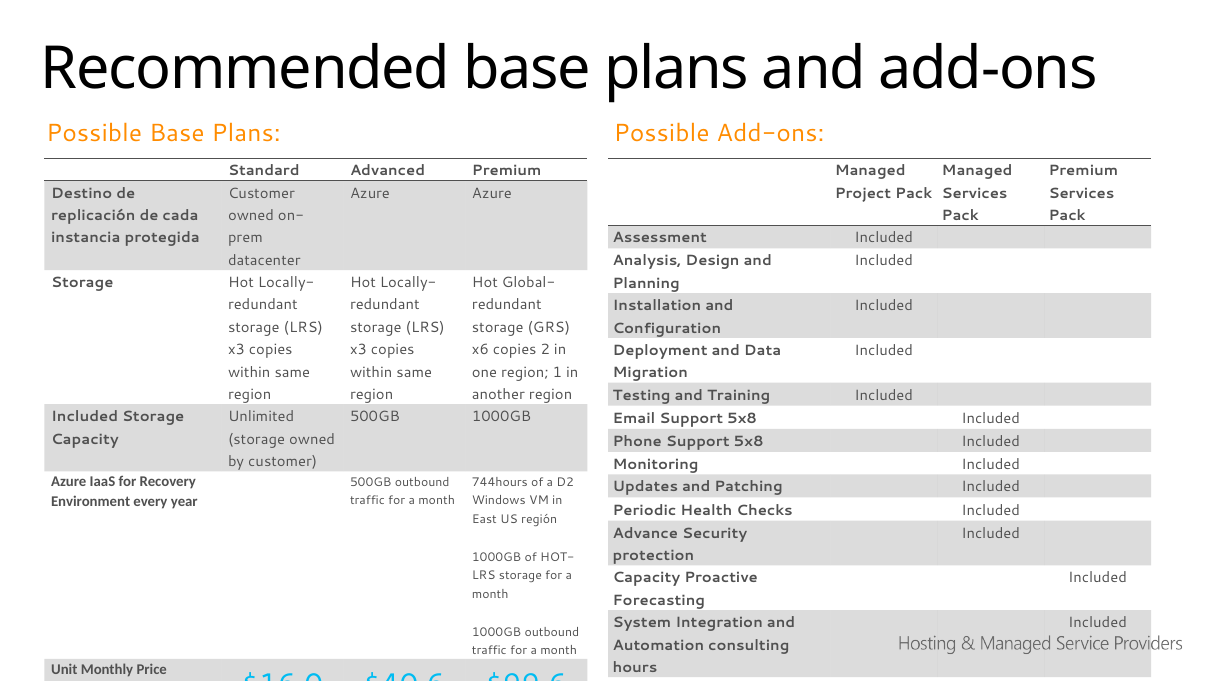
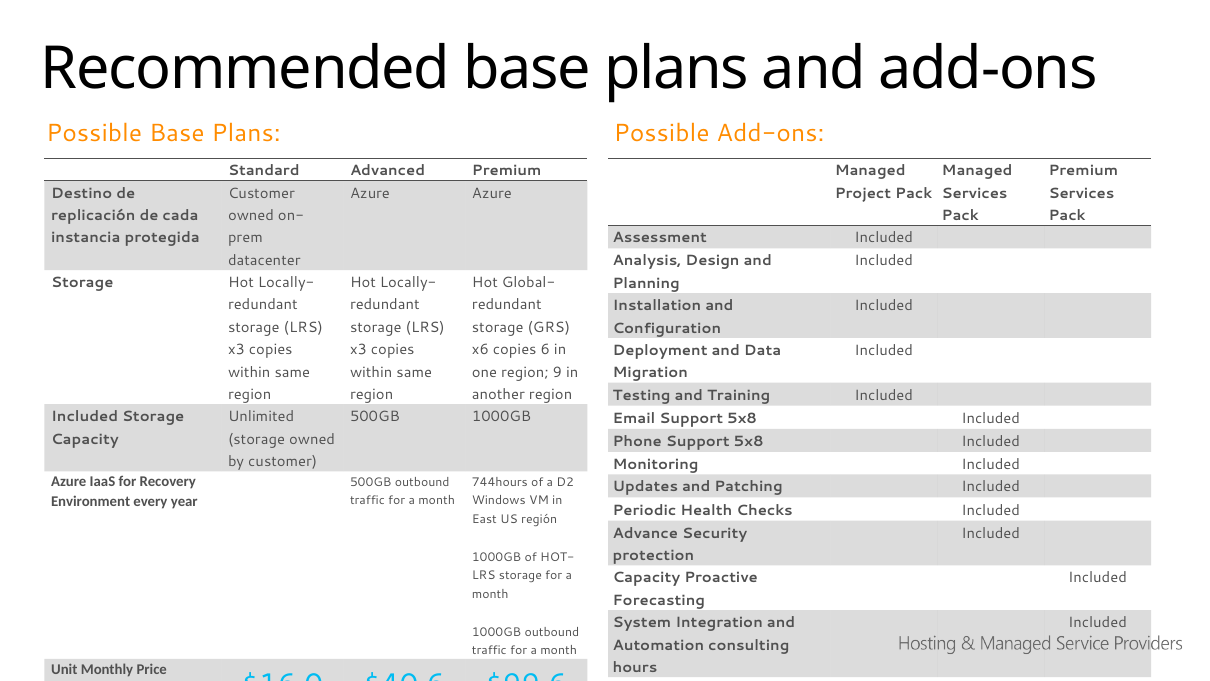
2: 2 -> 6 (545, 350)
1: 1 -> 9 (557, 372)
